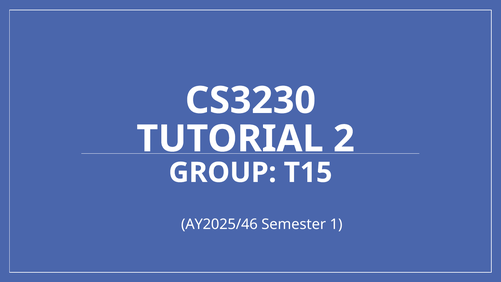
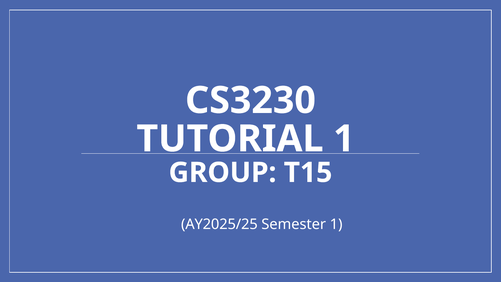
TUTORIAL 2: 2 -> 1 (344, 139)
AY2025/46: AY2025/46 -> AY2025/25 (219, 224)
